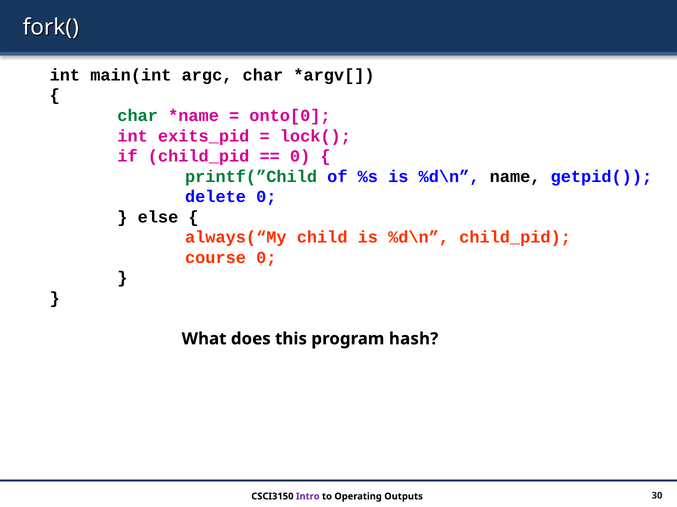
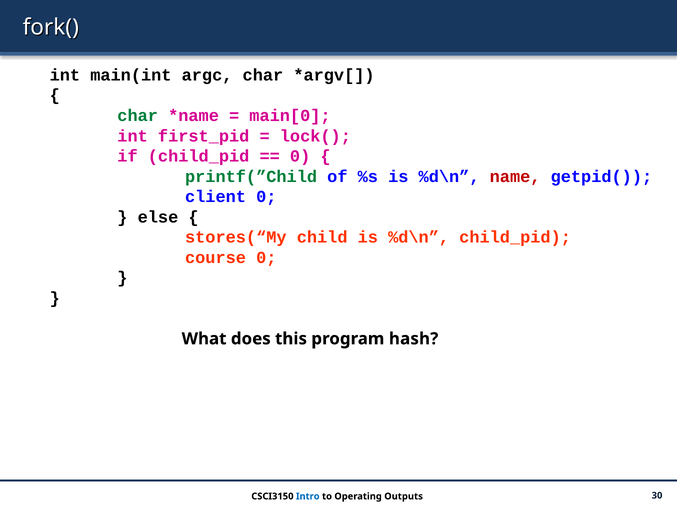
onto[0: onto[0 -> main[0 (290, 116)
exits_pid: exits_pid -> first_pid (204, 136)
name colour: black -> red (515, 177)
delete: delete -> client (216, 197)
always(“My: always(“My -> stores(“My (236, 238)
Intro colour: purple -> blue (308, 497)
